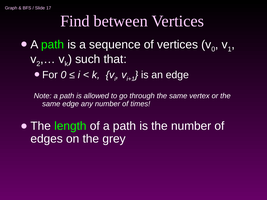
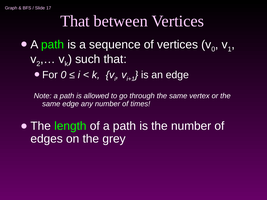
Find: Find -> That (75, 21)
